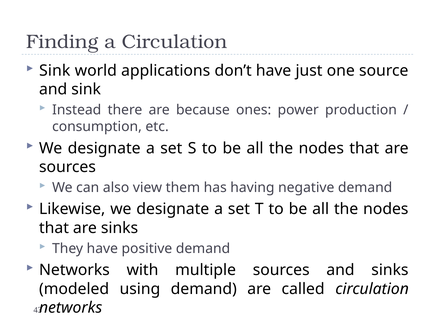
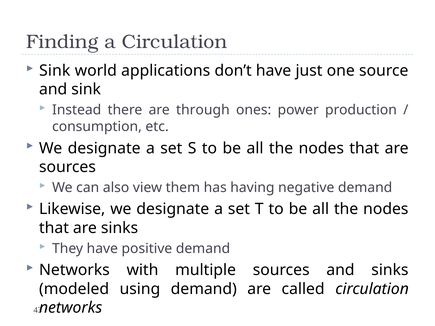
because: because -> through (203, 110)
